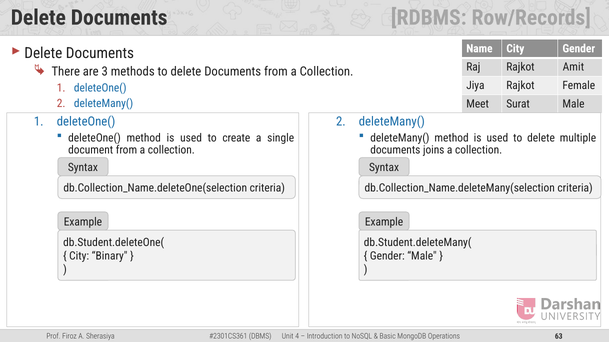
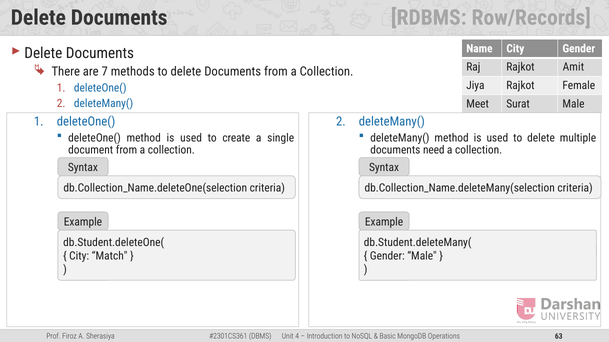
3: 3 -> 7 (105, 72)
joins: joins -> need (434, 150)
Binary: Binary -> Match (110, 256)
